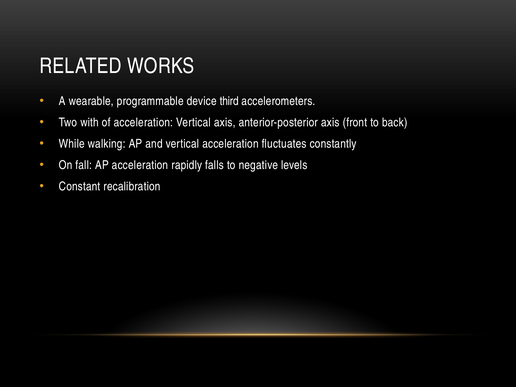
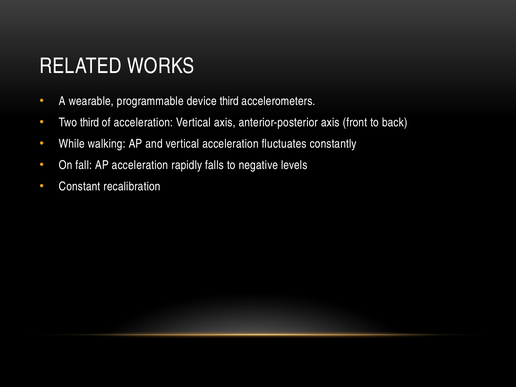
Two with: with -> third (90, 122)
